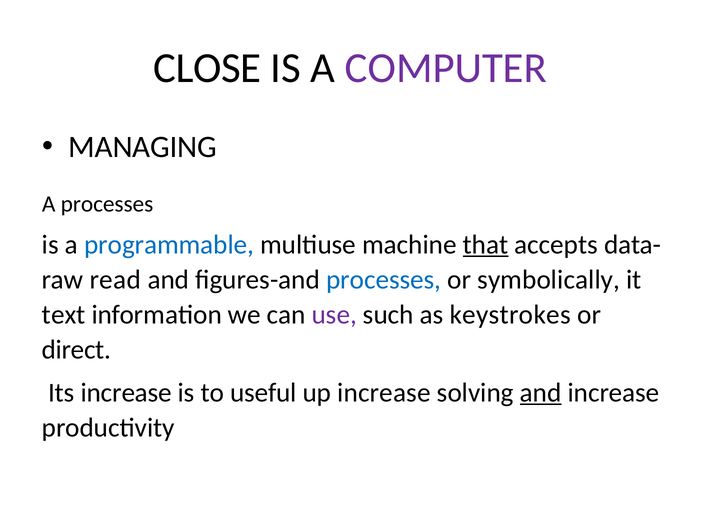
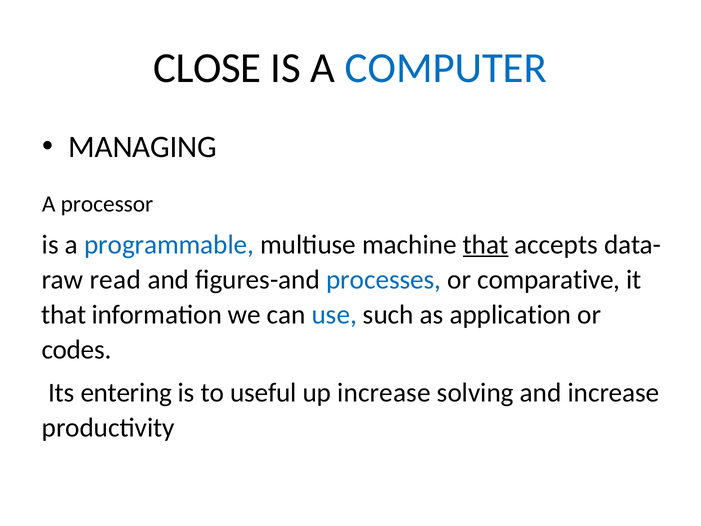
COMPUTER colour: purple -> blue (446, 68)
A processes: processes -> processor (107, 204)
symbolically: symbolically -> comparative (549, 280)
text: text -> that (64, 315)
use colour: purple -> blue (334, 315)
keystrokes: keystrokes -> application (510, 315)
direct: direct -> codes (76, 350)
Its increase: increase -> entering (126, 392)
and underline: present -> none (541, 392)
